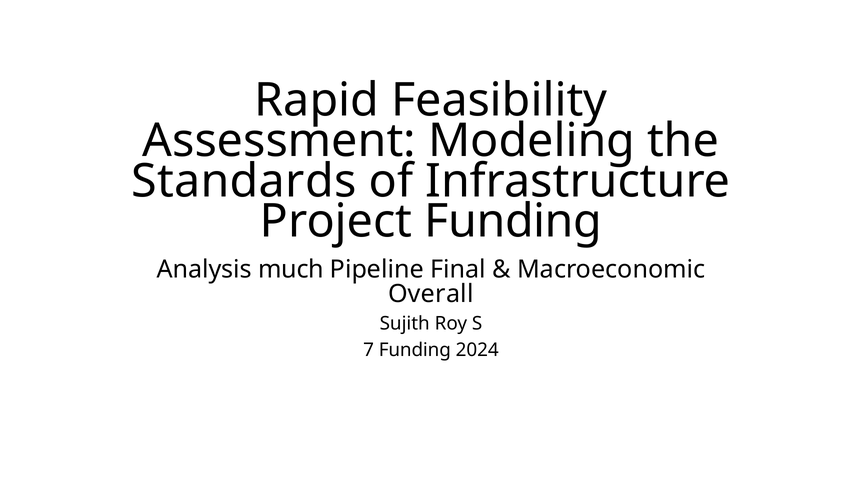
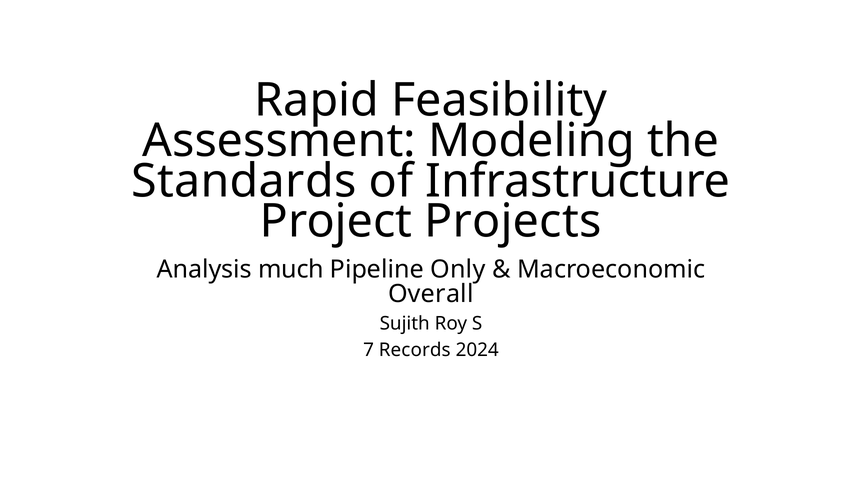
Project Funding: Funding -> Projects (513, 221)
Final: Final -> Only (458, 269)
7 Funding: Funding -> Records (415, 350)
